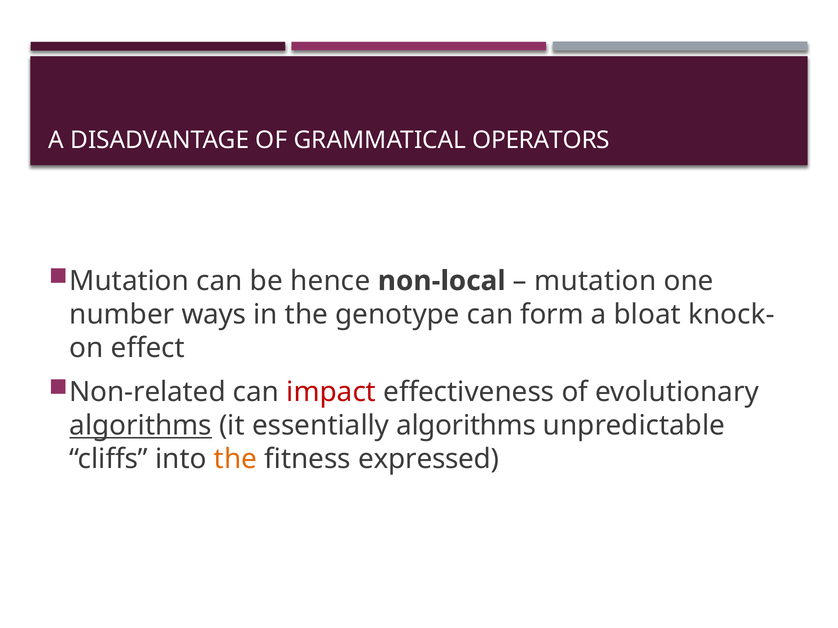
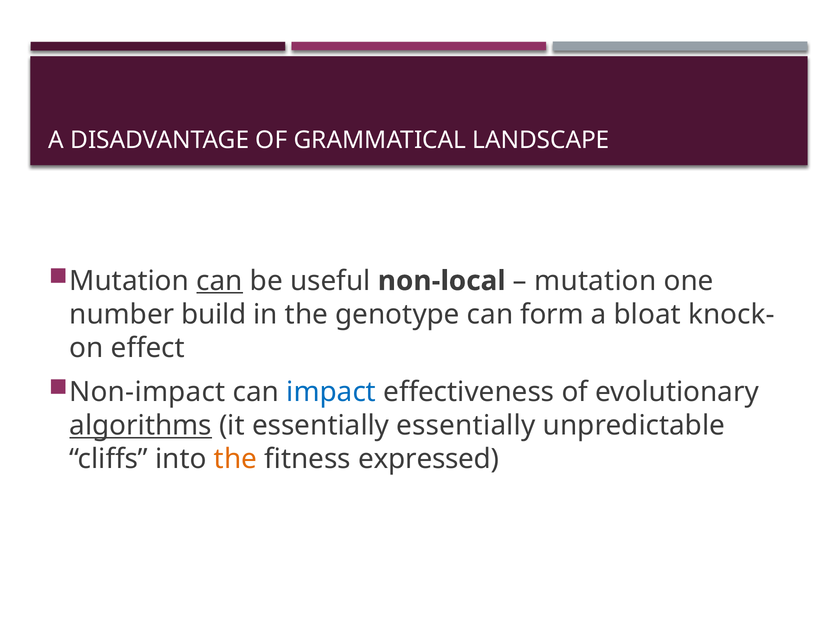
OPERATORS: OPERATORS -> LANDSCAPE (541, 140)
can underline: none -> present (220, 281)
hence: hence -> useful (330, 281)
ways: ways -> build (214, 315)
Non-related: Non-related -> Non-impact (147, 392)
impact colour: red -> blue (331, 392)
essentially algorithms: algorithms -> essentially (466, 426)
